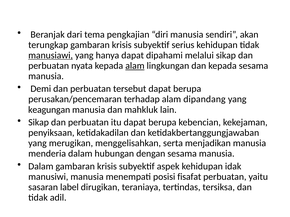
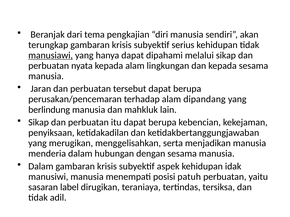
alam underline: present -> none (135, 66)
Demi: Demi -> Jaran (41, 89)
keagungan: keagungan -> berlindung (49, 110)
fisafat: fisafat -> patuh (189, 177)
